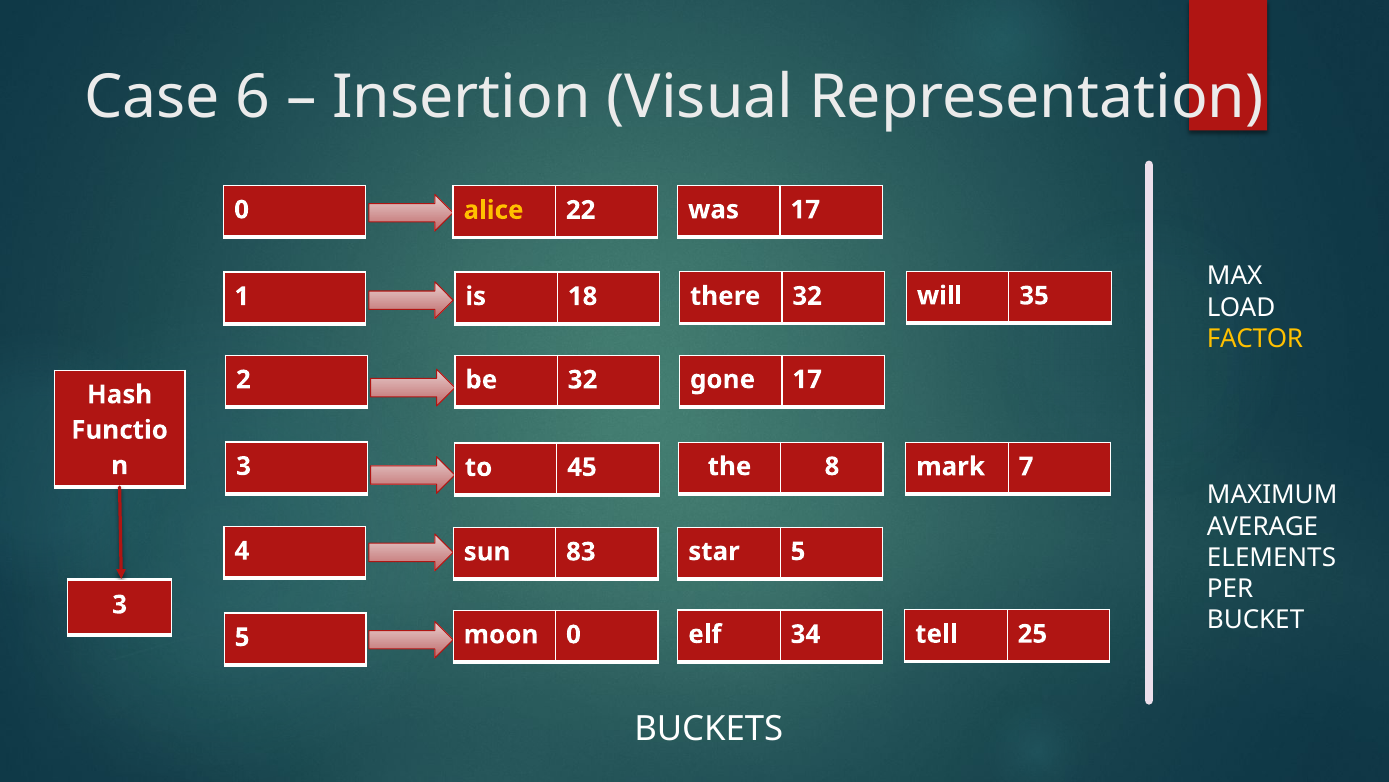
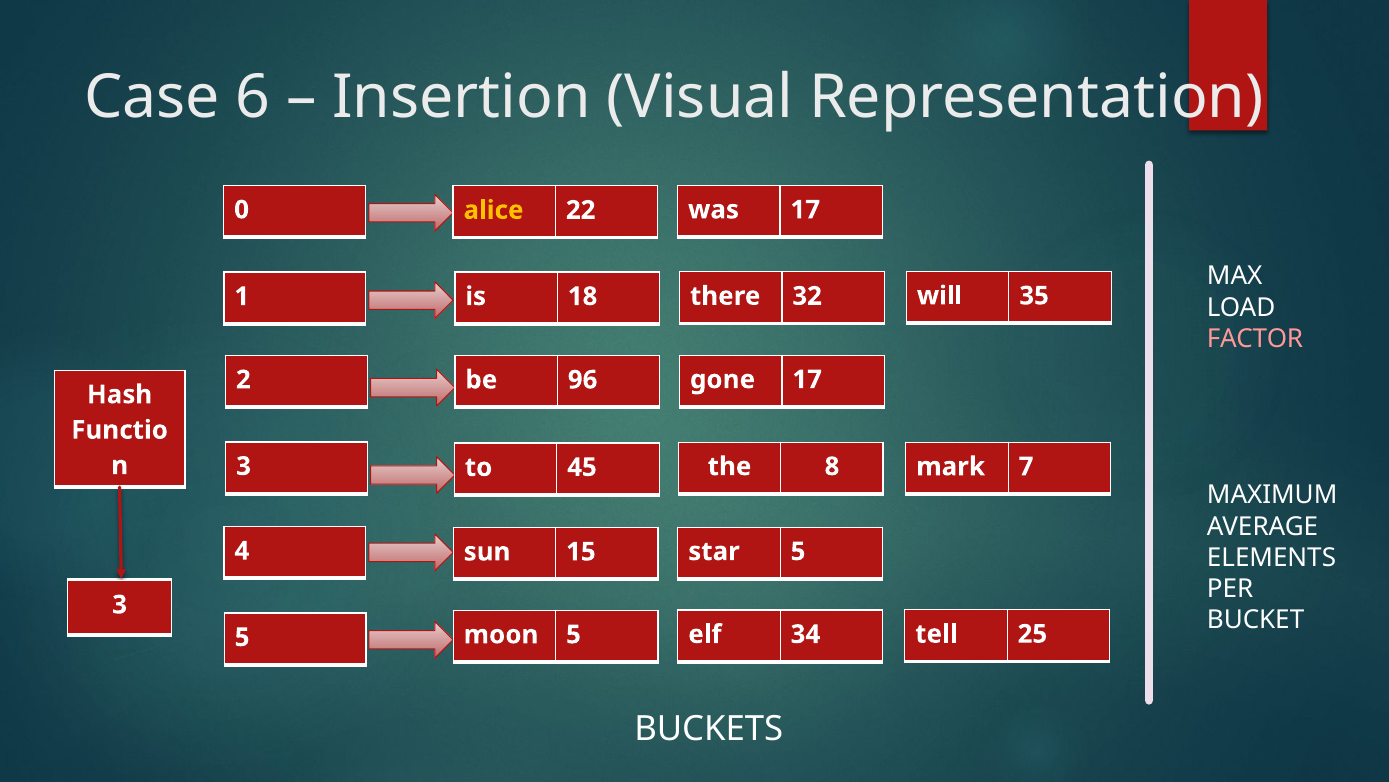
FACTOR colour: yellow -> pink (1255, 338)
be 32: 32 -> 96 (583, 380)
83: 83 -> 15 (581, 551)
moon 0: 0 -> 5 (573, 634)
